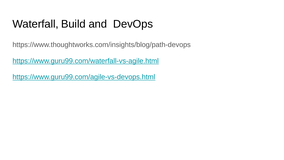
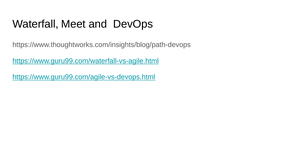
Build: Build -> Meet (73, 24)
